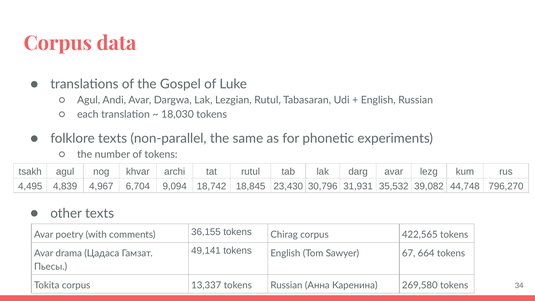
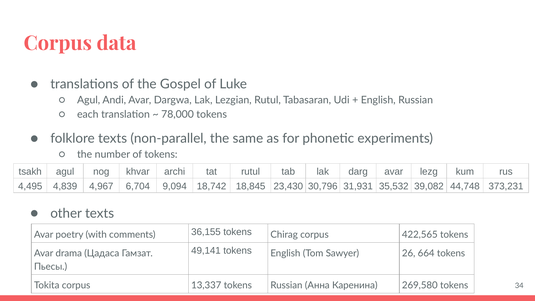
18,030: 18,030 -> 78,000 (178, 114)
796,270: 796,270 -> 373,231 (506, 186)
67: 67 -> 26 (409, 253)
